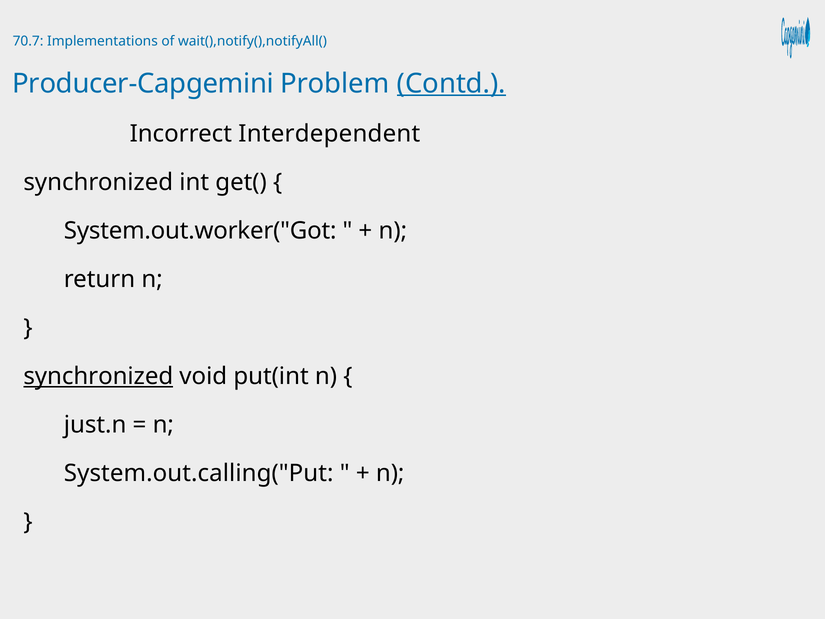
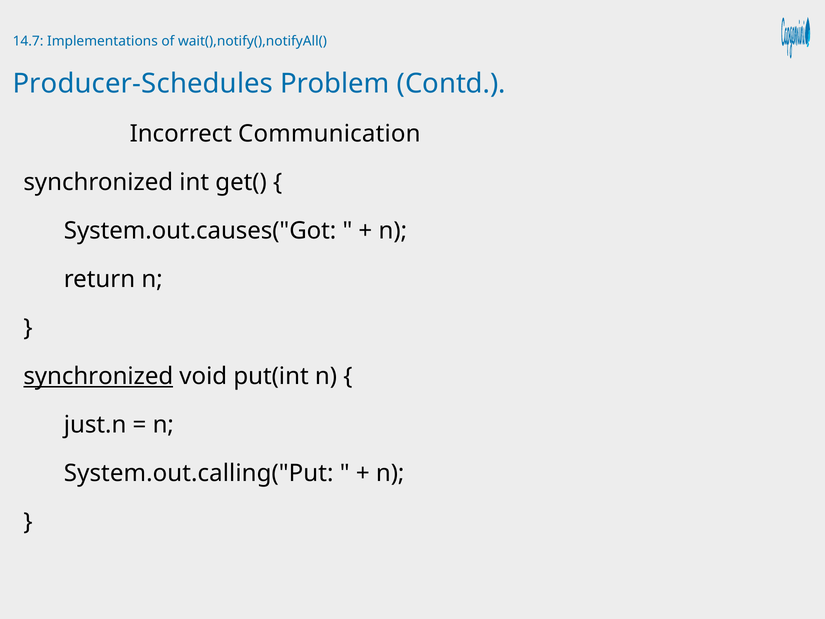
70.7: 70.7 -> 14.7 (28, 41)
Producer-Capgemini: Producer-Capgemini -> Producer-Schedules (143, 83)
Contd underline: present -> none (451, 83)
Interdependent: Interdependent -> Communication (329, 134)
System.out.worker("Got: System.out.worker("Got -> System.out.causes("Got (200, 231)
